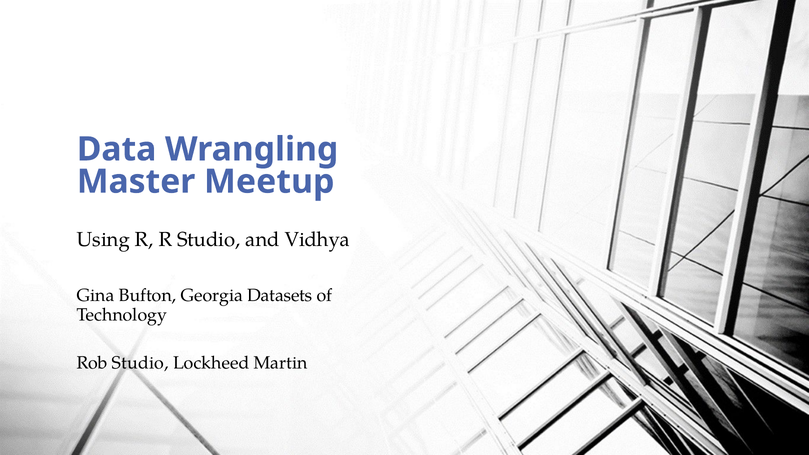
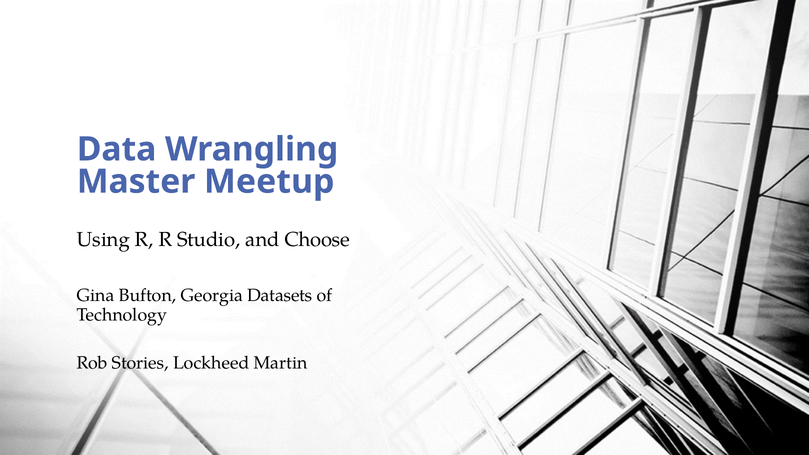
Vidhya: Vidhya -> Choose (317, 240)
Rob Studio: Studio -> Stories (140, 363)
